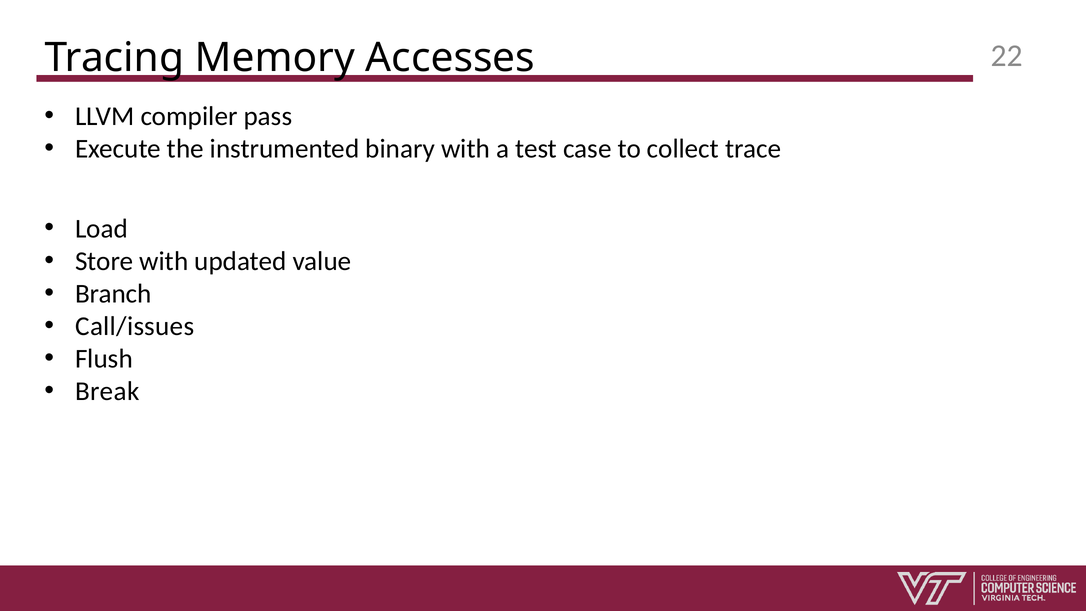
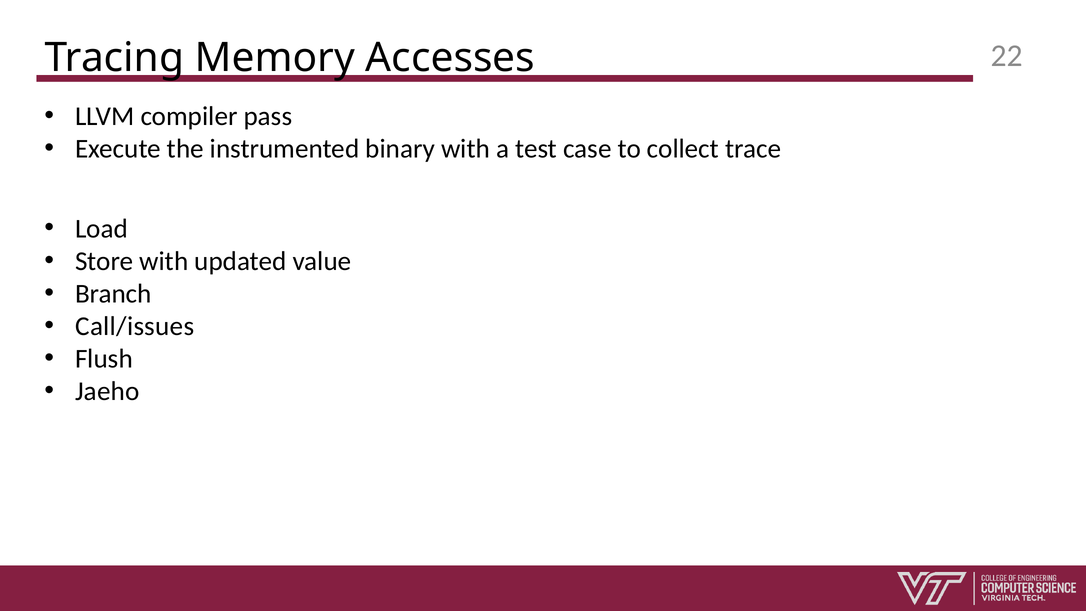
Break: Break -> Jaeho (107, 391)
